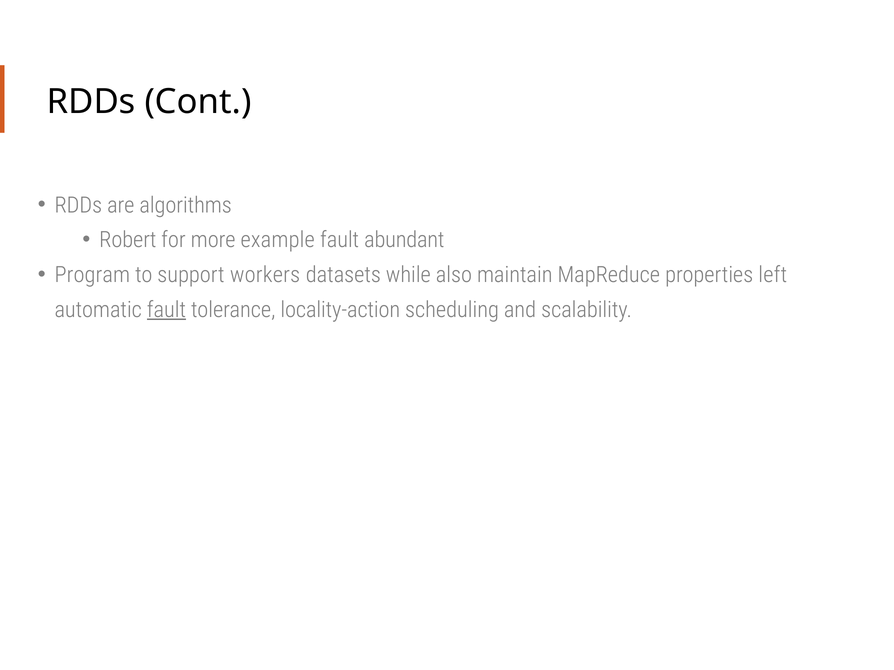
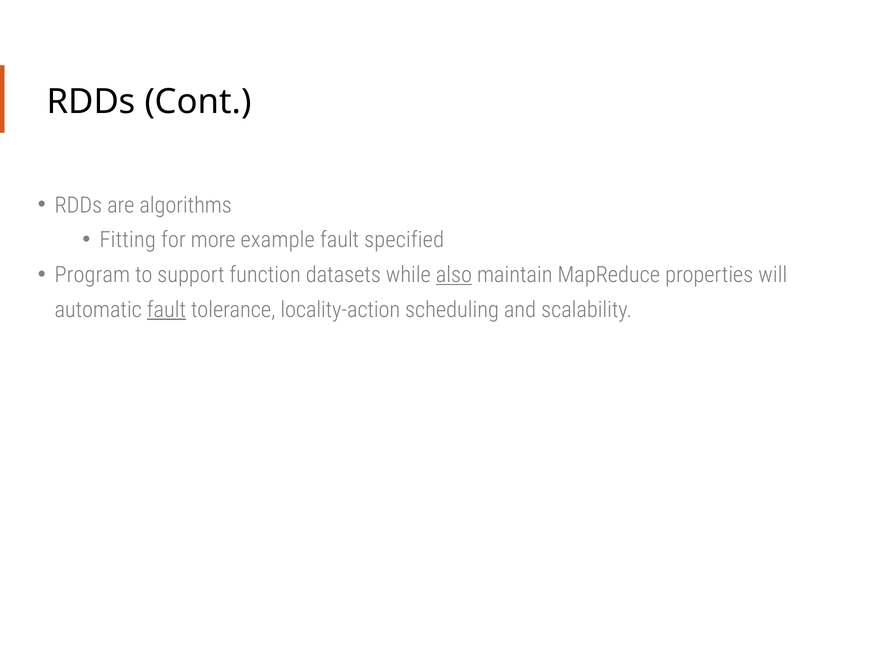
Robert: Robert -> Fitting (128, 240)
abundant: abundant -> specified (404, 240)
workers: workers -> function (265, 275)
also underline: none -> present (454, 275)
left: left -> will (773, 275)
